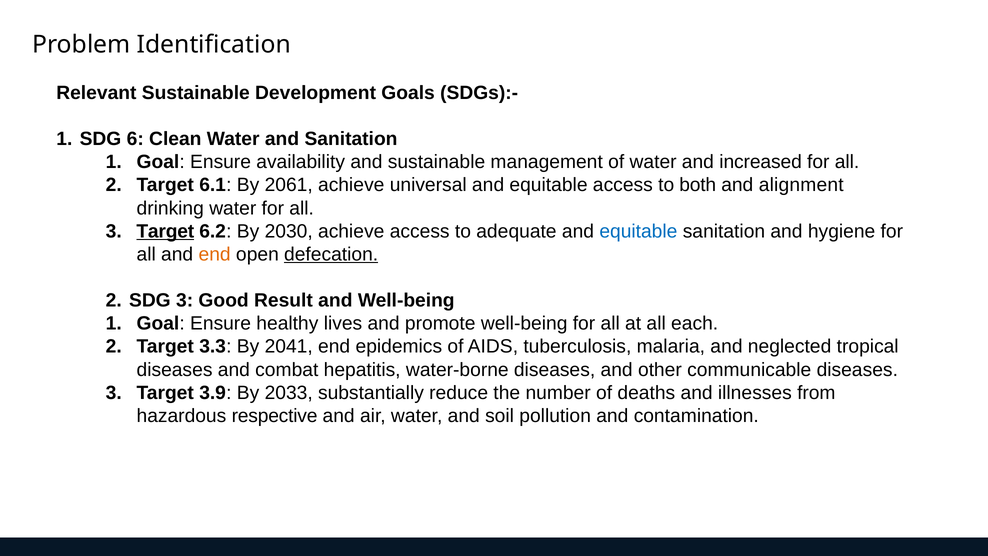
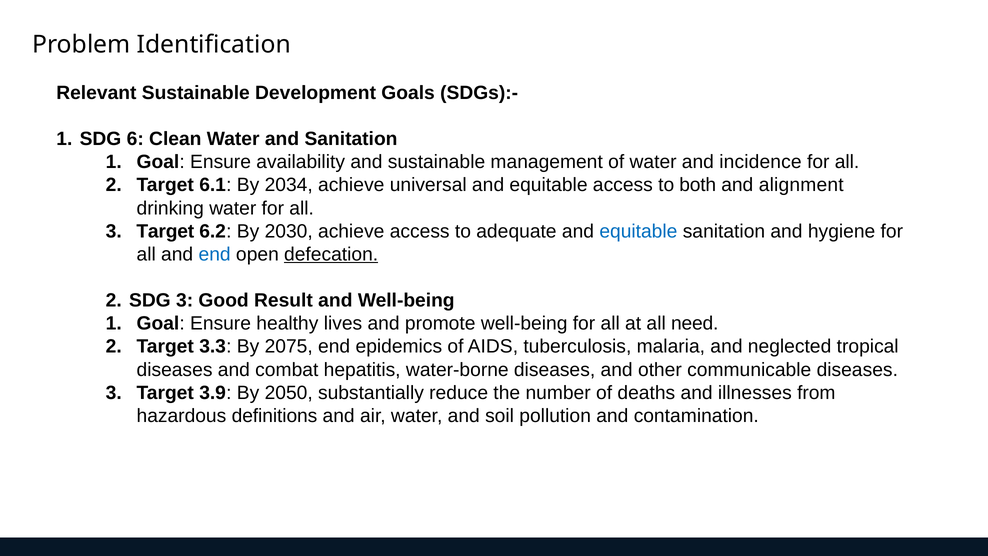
increased: increased -> incidence (760, 162)
2061: 2061 -> 2034 (289, 185)
Target underline: present -> none (165, 231)
end colour: orange -> blue (215, 254)
each: each -> need (695, 323)
2041: 2041 -> 2075 (289, 347)
2033: 2033 -> 2050 (289, 393)
respective: respective -> definitions (274, 416)
